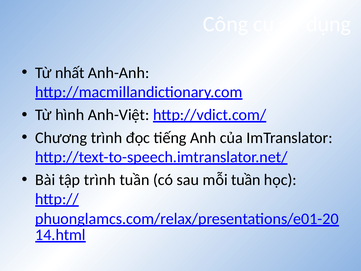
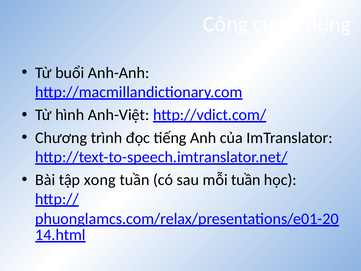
nhất: nhất -> buổi (70, 73)
tập trình: trình -> xong (100, 180)
